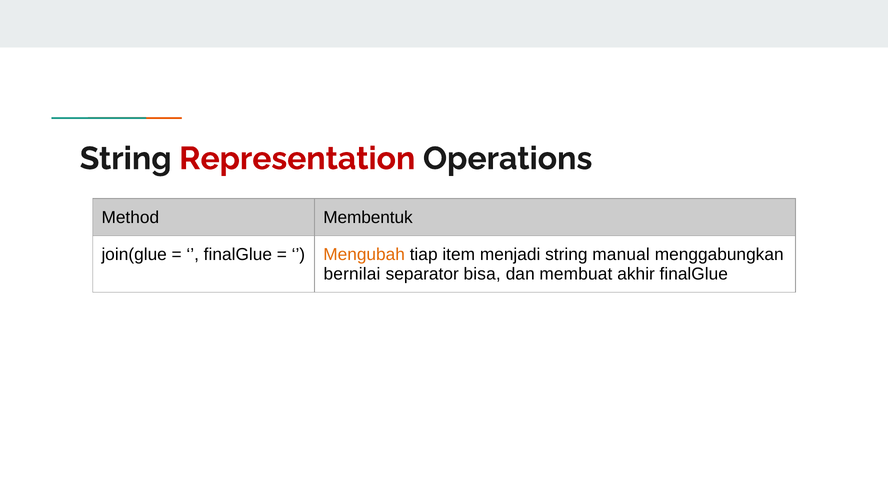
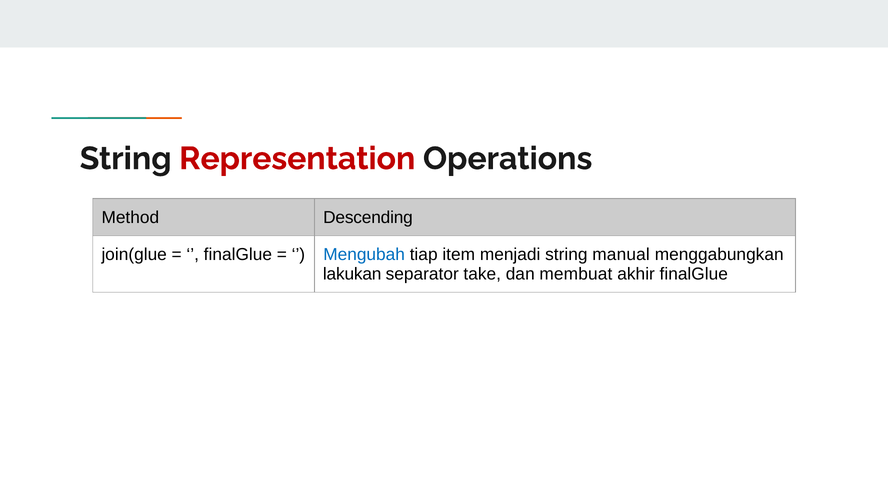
Membentuk: Membentuk -> Descending (368, 217)
Mengubah colour: orange -> blue (364, 254)
bernilai: bernilai -> lakukan (352, 274)
bisa: bisa -> take (482, 274)
